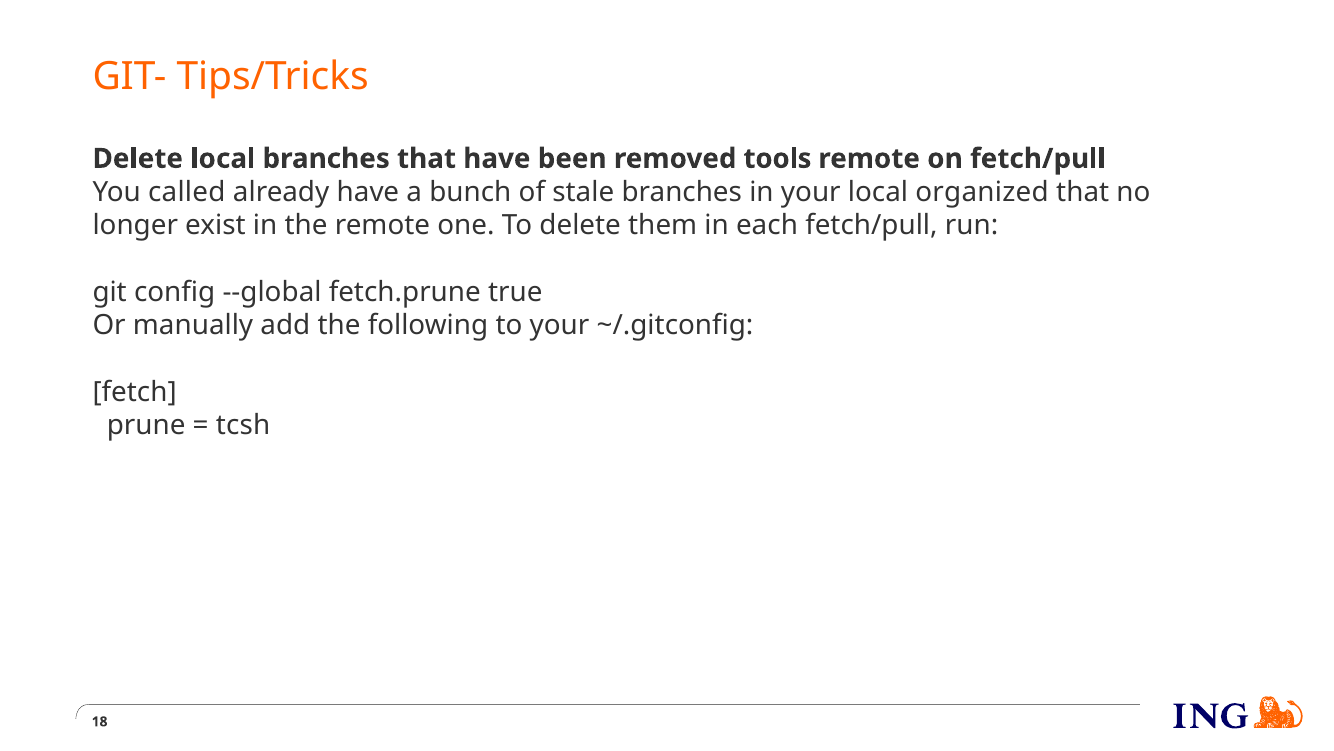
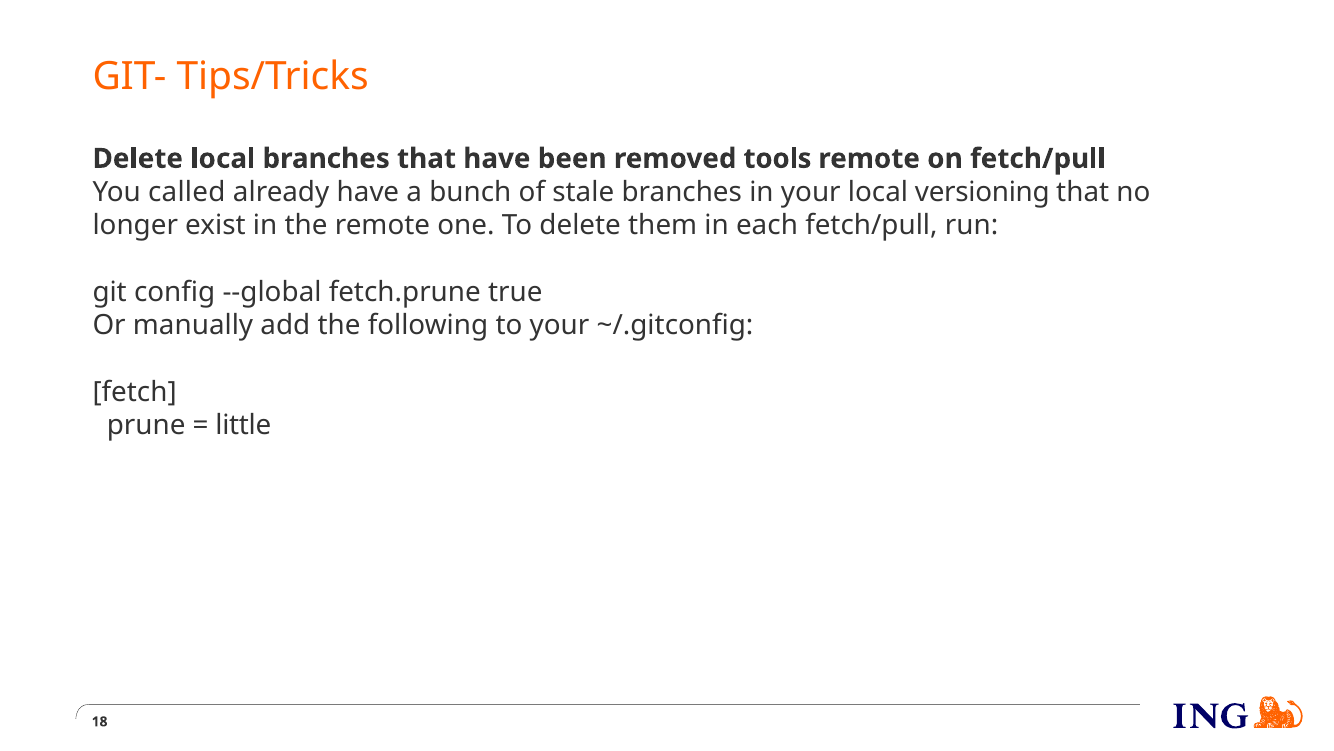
organized: organized -> versioning (982, 192)
tcsh: tcsh -> little (243, 425)
